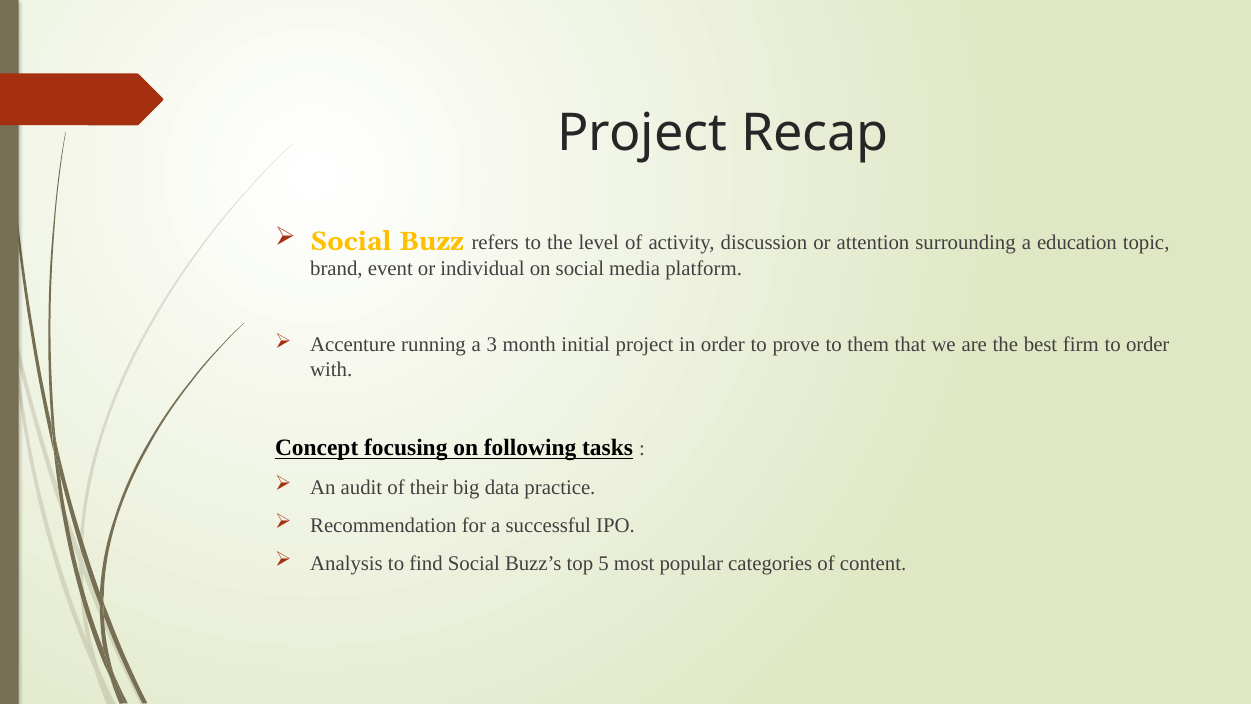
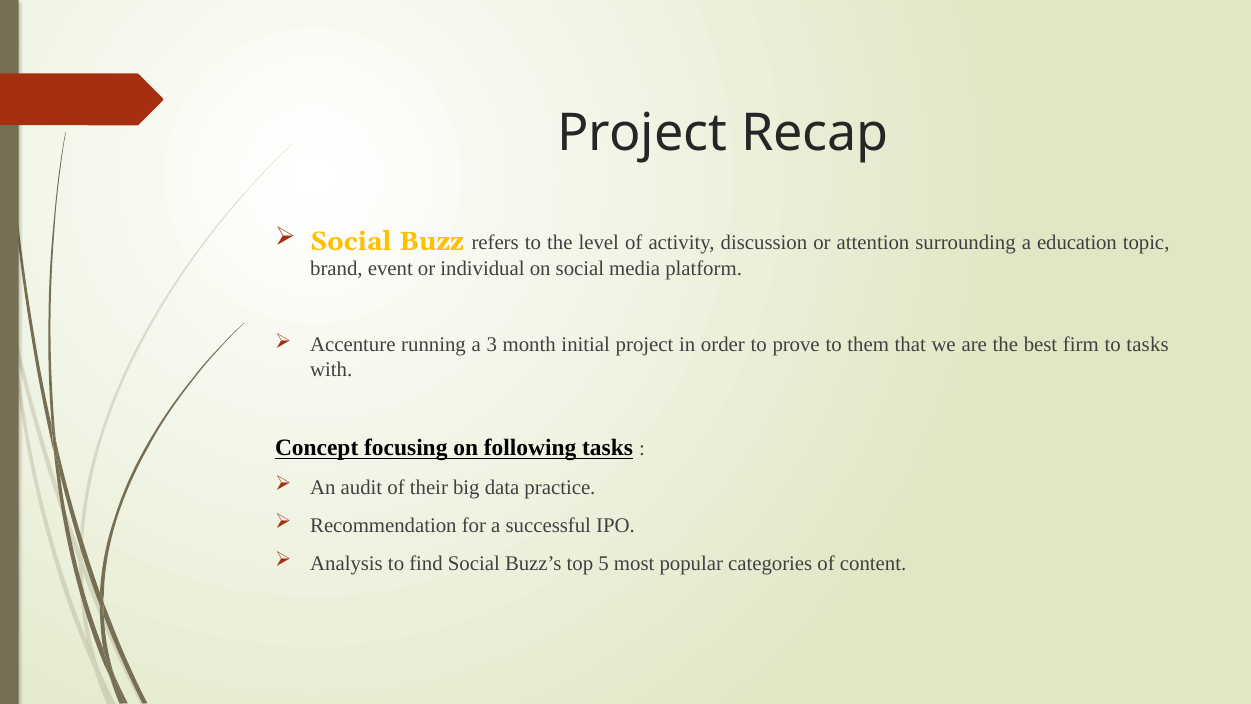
to order: order -> tasks (1148, 345)
